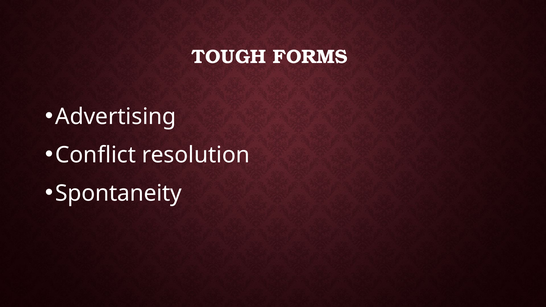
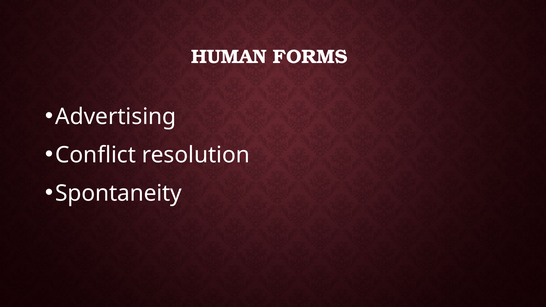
TOUGH: TOUGH -> HUMAN (229, 57)
